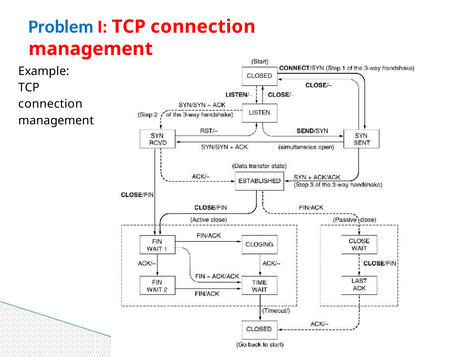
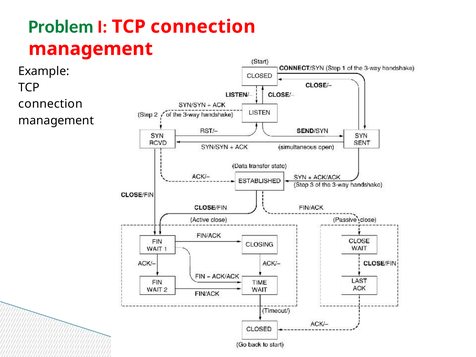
Problem colour: blue -> green (61, 27)
